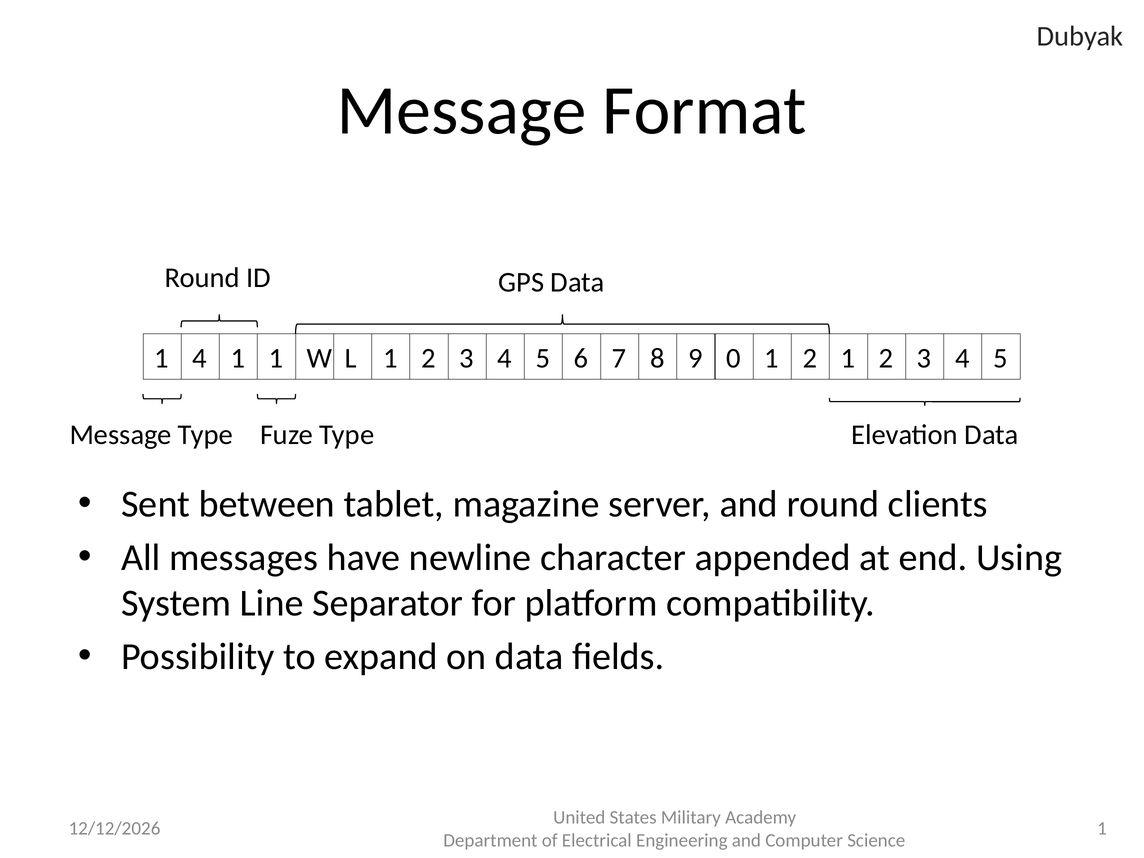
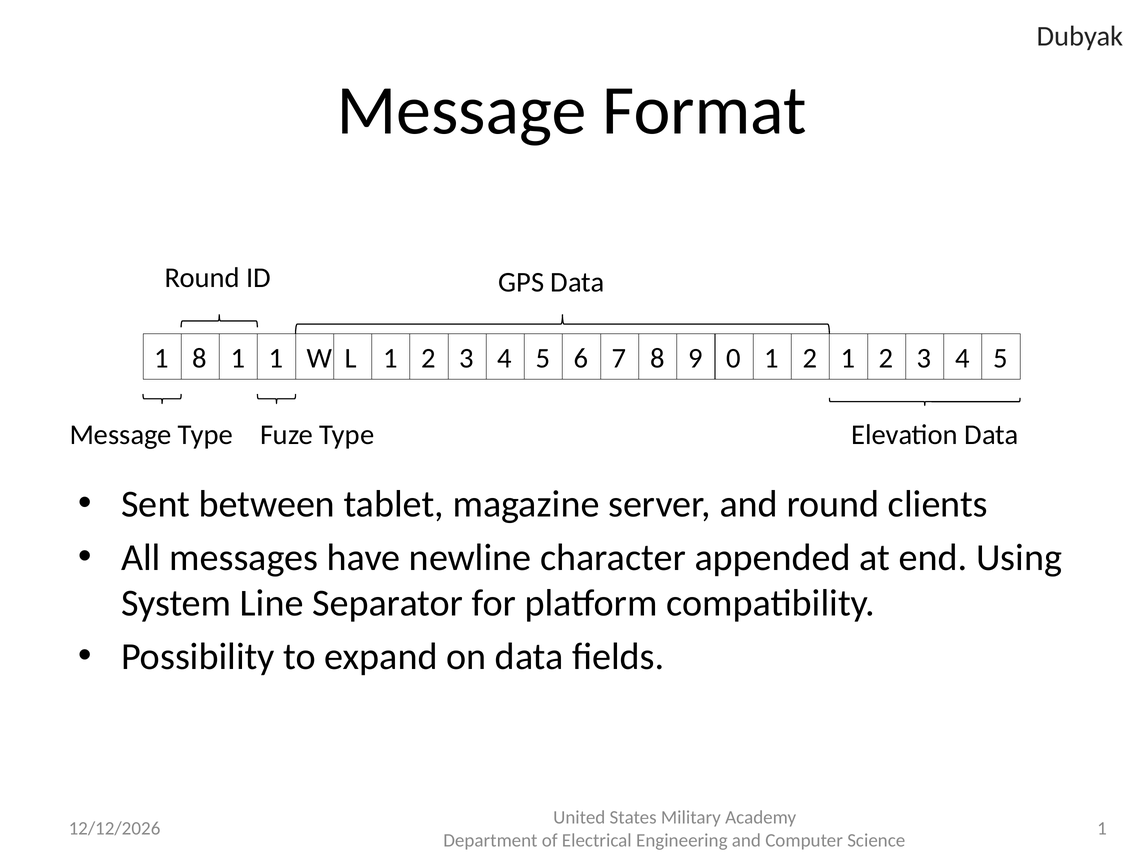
1 4: 4 -> 8 (200, 358)
